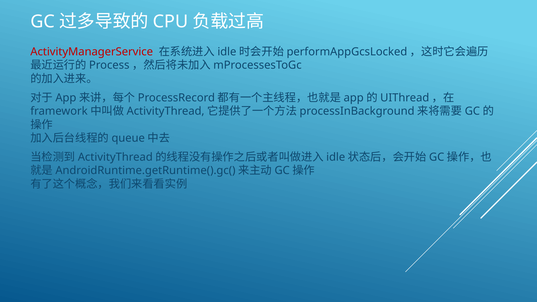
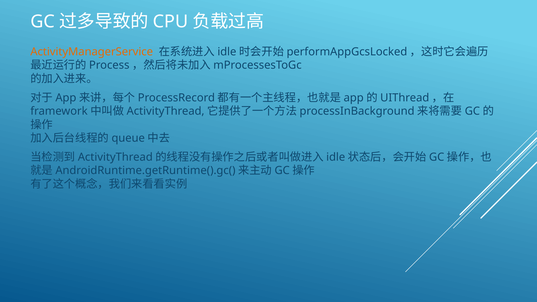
ActivityManagerService colour: red -> orange (92, 52)
